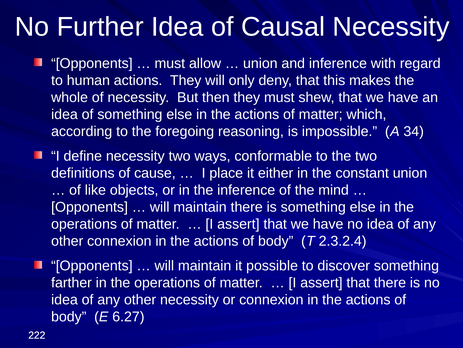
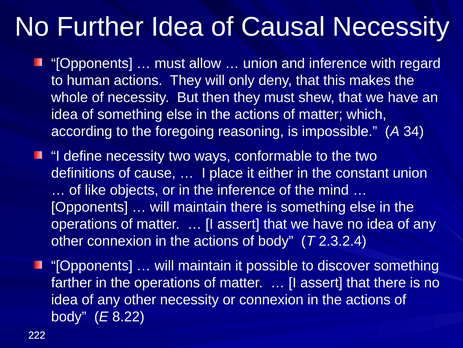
6.27: 6.27 -> 8.22 (128, 316)
